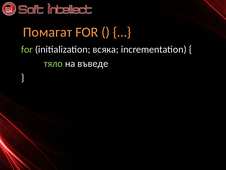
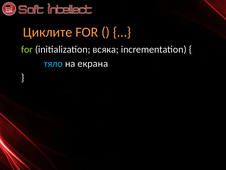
Помагат: Помагат -> Циклите (48, 32)
тяло colour: light green -> light blue (53, 63)
въведе: въведе -> екрана (93, 63)
